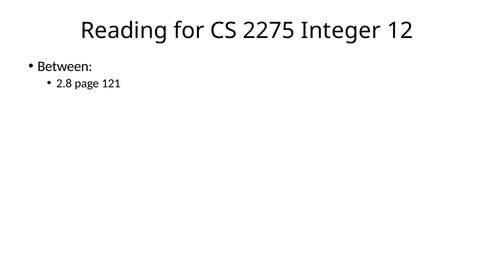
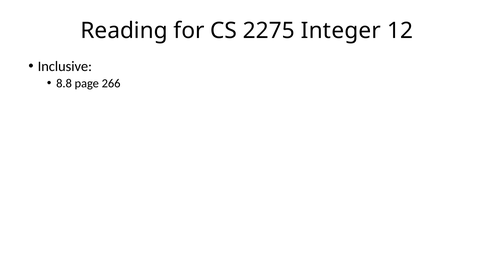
Between: Between -> Inclusive (65, 66)
2.8: 2.8 -> 8.8 (64, 83)
121: 121 -> 266 (111, 83)
